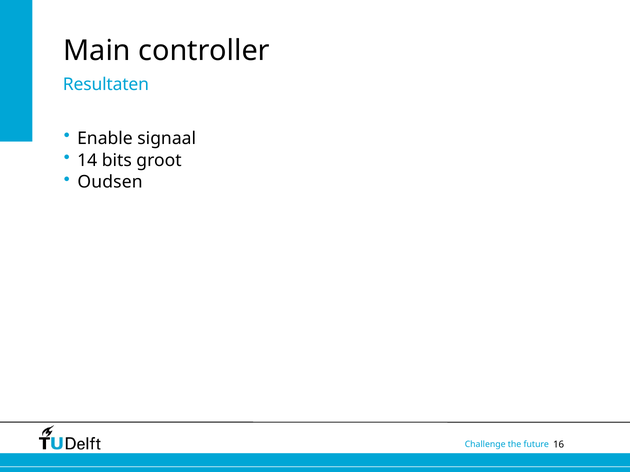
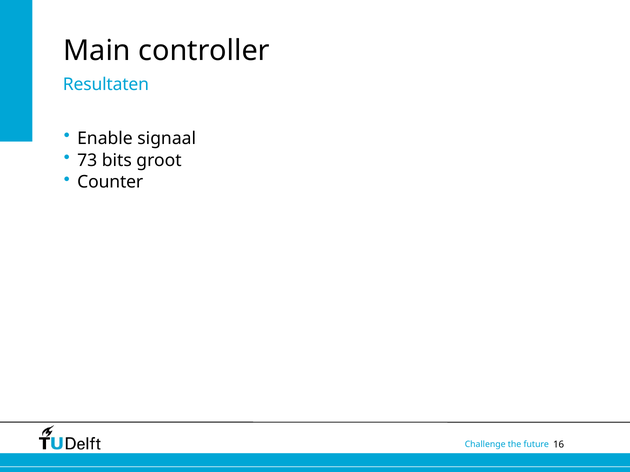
14: 14 -> 73 (87, 160)
Oudsen: Oudsen -> Counter (110, 182)
